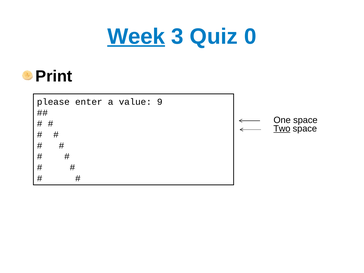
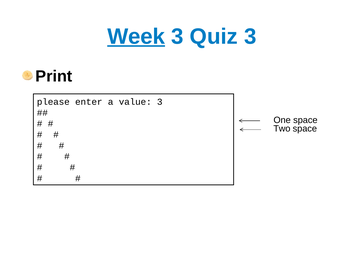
Quiz 0: 0 -> 3 (250, 36)
value 9: 9 -> 3 (160, 102)
Two underline: present -> none (282, 129)
